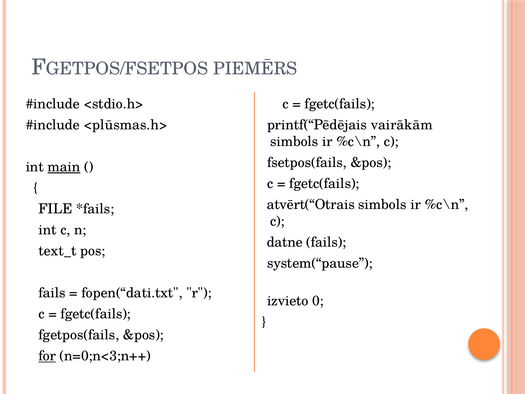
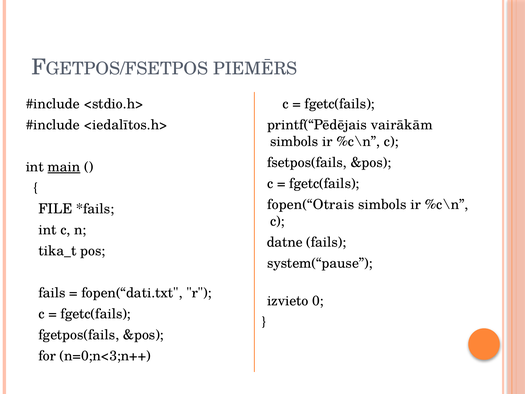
<plūsmas.h>: <plūsmas.h> -> <iedalītos.h> (126, 125)
atvērt(“Otrais: atvērt(“Otrais -> fopen(“Otrais (311, 204)
text_t: text_t -> tika_t (57, 251)
for underline: present -> none (47, 356)
